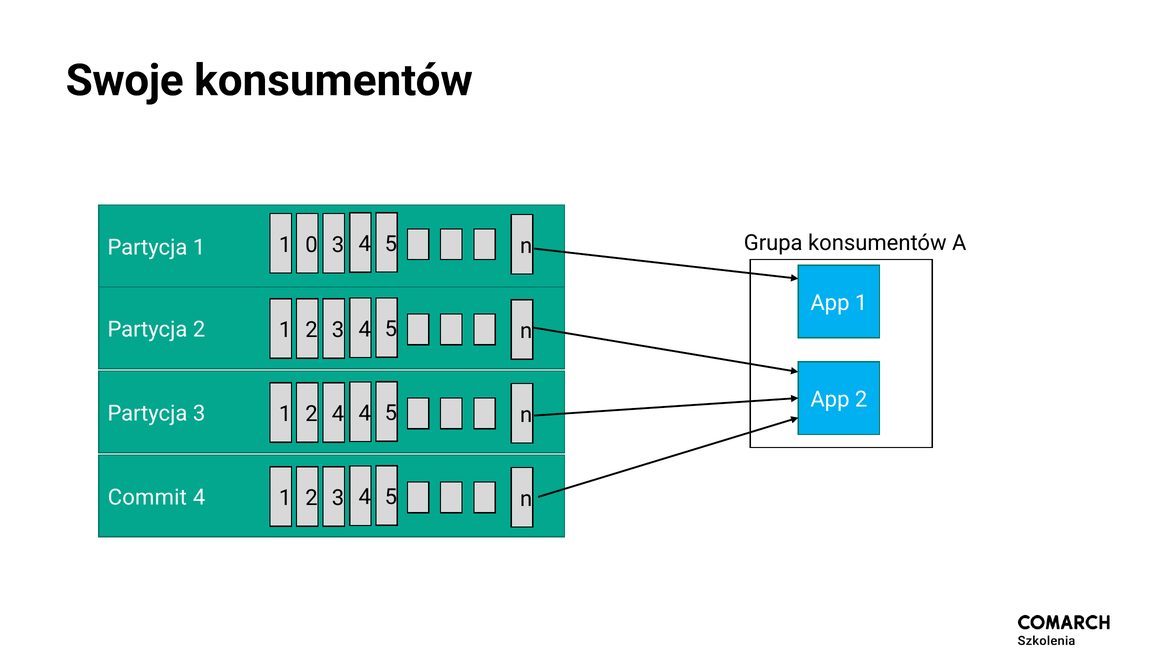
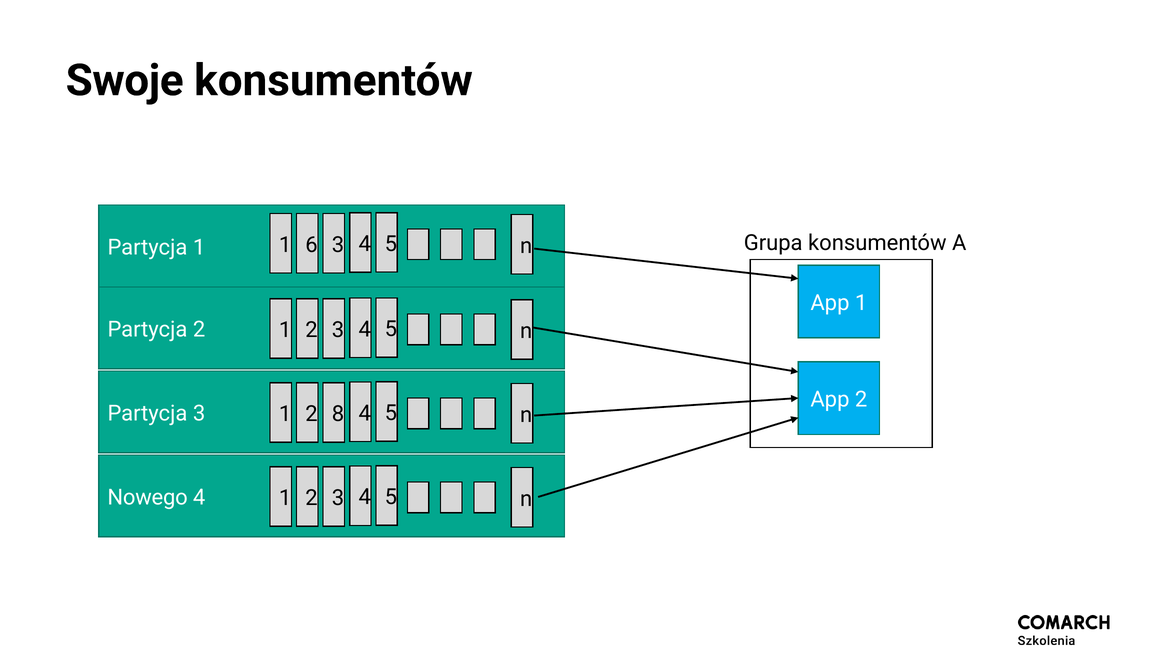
0: 0 -> 6 (312, 245)
2 4: 4 -> 8 (338, 414)
Commit: Commit -> Nowego (148, 497)
